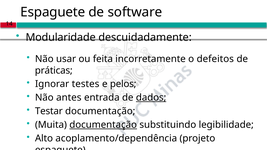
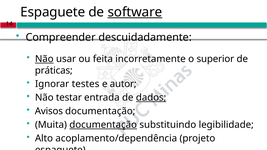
software underline: none -> present (135, 12)
Modularidade: Modularidade -> Compreender (61, 37)
Não underline: none -> present (44, 59)
defeitos: defeitos -> superior (215, 59)
pelos: pelos -> autor (123, 84)
antes: antes -> testar (69, 98)
Testar: Testar -> Avisos (49, 111)
